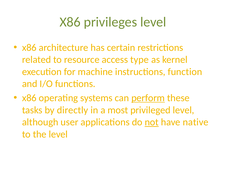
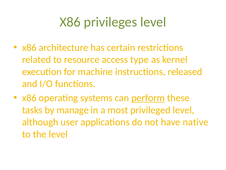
function: function -> released (185, 72)
directly: directly -> manage (73, 110)
not underline: present -> none (152, 122)
